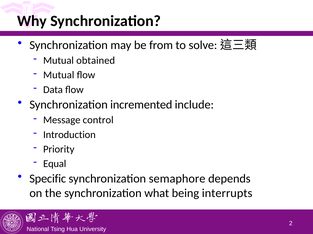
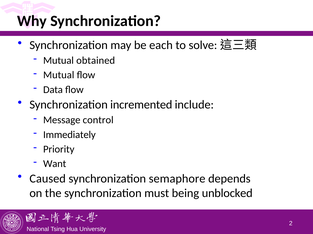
from: from -> each (161, 45)
Introduction: Introduction -> Immediately (69, 135)
Equal: Equal -> Want (55, 164)
Specific: Specific -> Caused (48, 179)
what: what -> must (157, 194)
interrupts: interrupts -> unblocked (227, 194)
